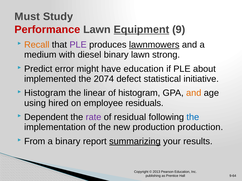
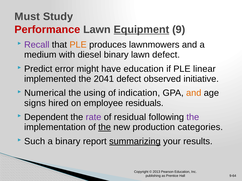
Recall colour: orange -> purple (37, 45)
PLE colour: purple -> orange (78, 45)
lawnmowers underline: present -> none (154, 45)
lawn strong: strong -> defect (166, 55)
about: about -> linear (204, 69)
2074: 2074 -> 2041 (104, 79)
statistical: statistical -> observed (162, 79)
Histogram: Histogram -> Numerical (45, 93)
linear: linear -> using (95, 93)
of histogram: histogram -> indication (139, 93)
using: using -> signs (35, 103)
the colour: blue -> purple (193, 117)
the underline: none -> present (105, 128)
production production: production -> categories (200, 128)
From: From -> Such (35, 142)
